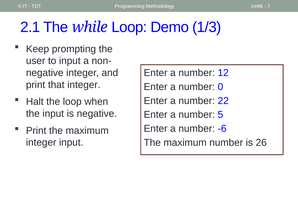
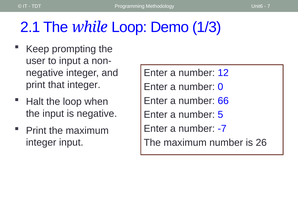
22: 22 -> 66 (223, 101)
-6: -6 -> -7 (222, 128)
